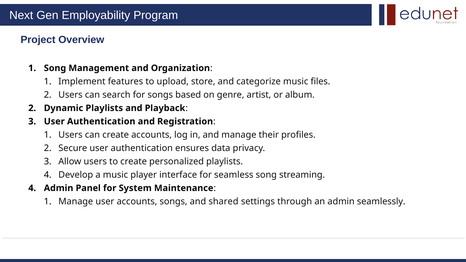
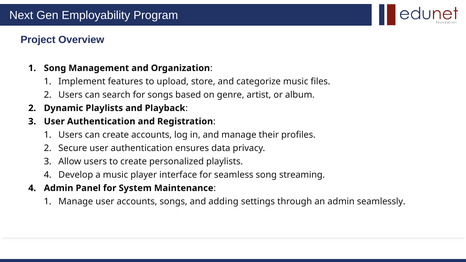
shared: shared -> adding (223, 201)
